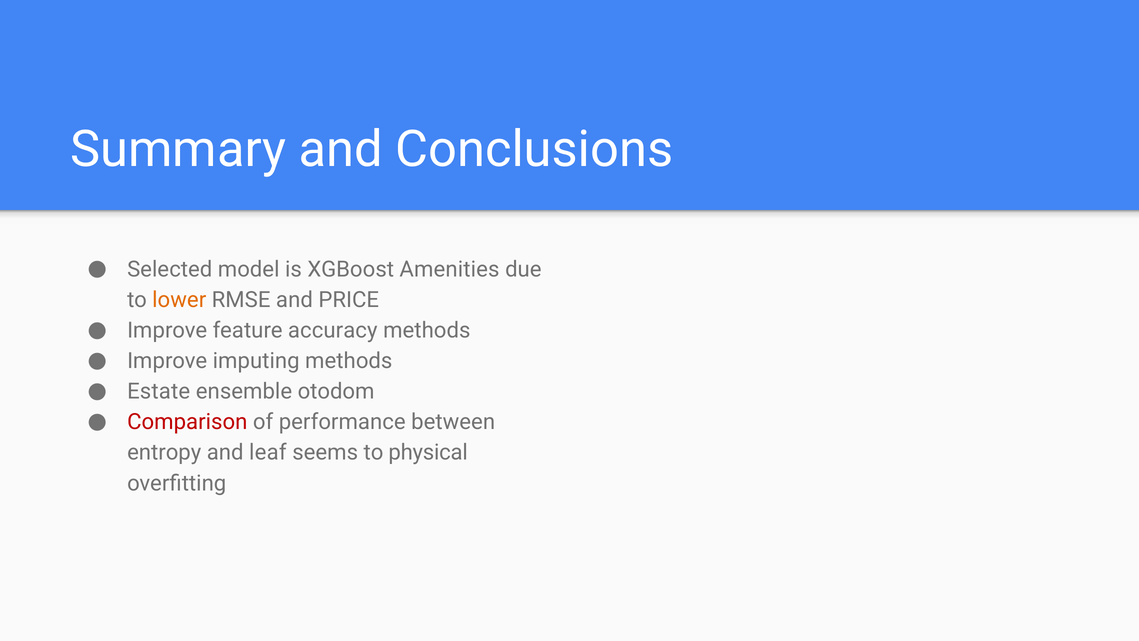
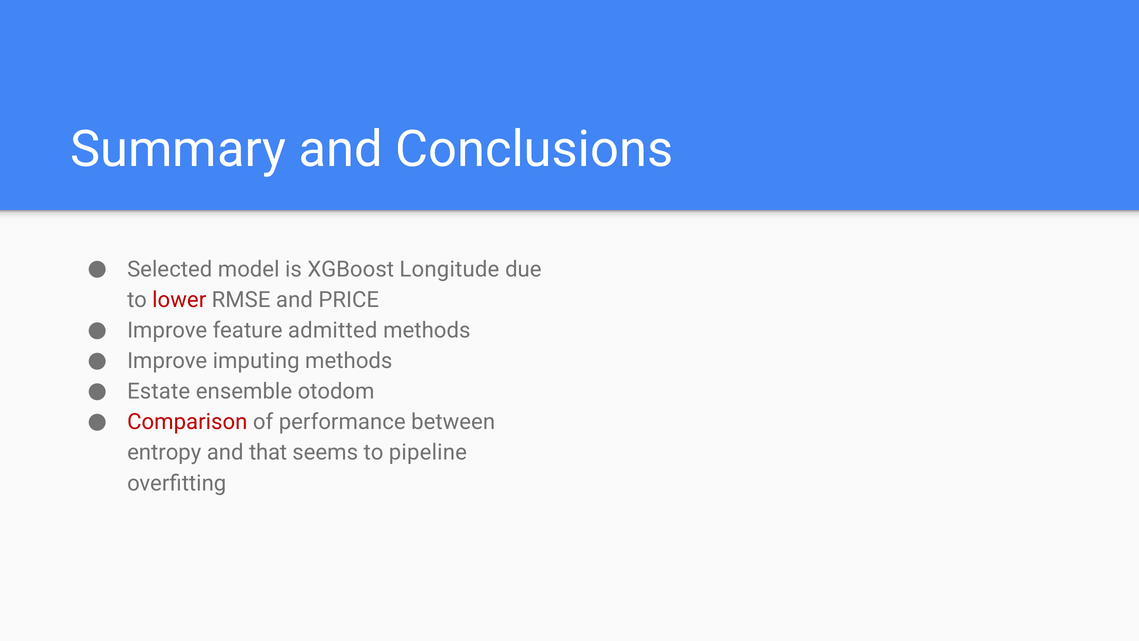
Amenities: Amenities -> Longitude (449, 269)
lower colour: orange -> red (179, 300)
accuracy: accuracy -> admitted (333, 330)
leaf: leaf -> that (268, 452)
physical: physical -> pipeline (428, 452)
